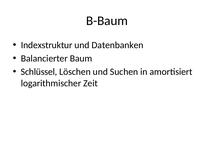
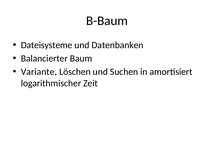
Indexstruktur: Indexstruktur -> Dateisysteme (47, 45)
Schlüssel: Schlüssel -> Variante (39, 72)
